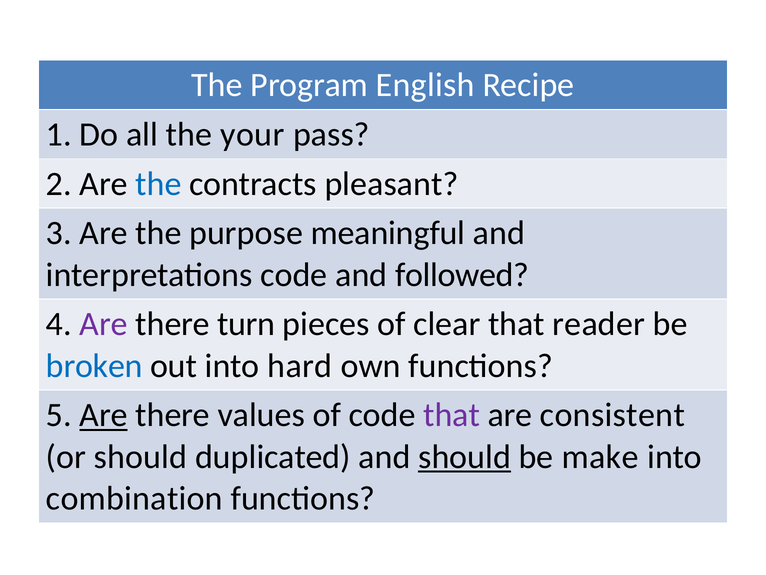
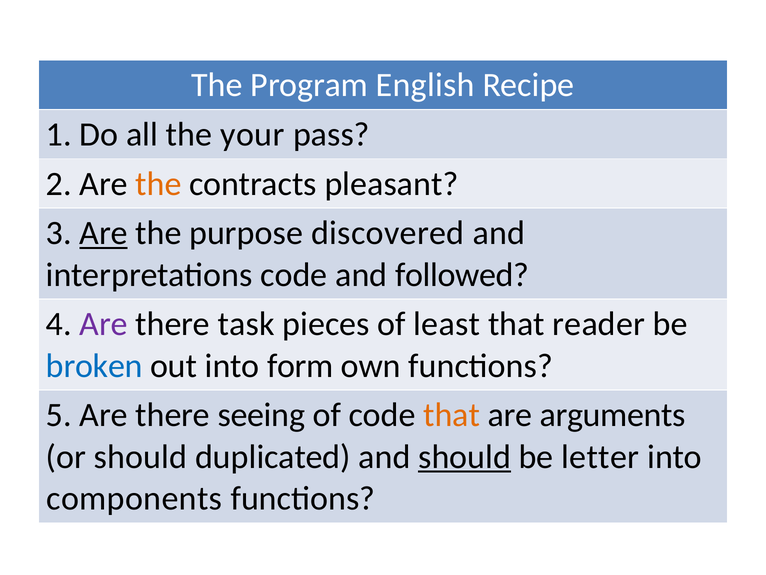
the colour: blue -> orange (158, 184)
Are underline: none -> present (104, 233)
meaningful: meaningful -> discovered (388, 233)
turn: turn -> task (246, 324)
clear: clear -> least (447, 324)
hard: hard -> form (300, 365)
Are underline: present -> none (104, 415)
values: values -> seeing (261, 415)
that colour: purple -> orange (452, 415)
consistent: consistent -> arguments (613, 415)
make: make -> letter (600, 456)
combination: combination -> components (134, 498)
